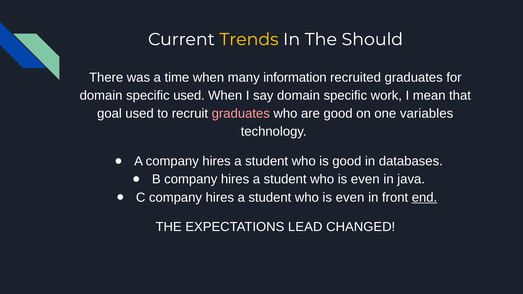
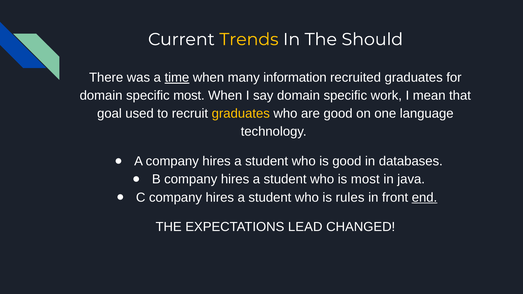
time underline: none -> present (177, 78)
specific used: used -> most (189, 96)
graduates colour: pink -> yellow (241, 114)
variables: variables -> language (427, 114)
even: even -> most (365, 179)
even: even -> rules (350, 197)
